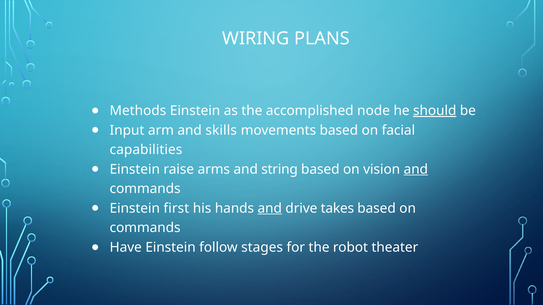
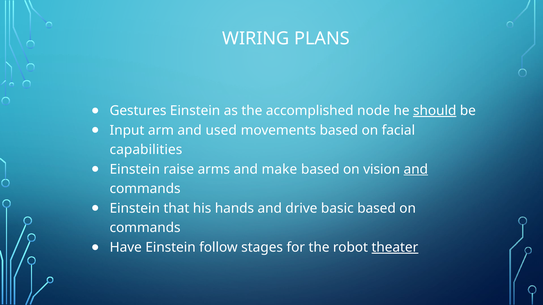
Methods: Methods -> Gestures (138, 111)
skills: skills -> used (221, 130)
string: string -> make (279, 169)
first: first -> that (176, 209)
and underline: present -> none (270, 209)
takes: takes -> basic (337, 209)
theater underline: none -> present (395, 248)
